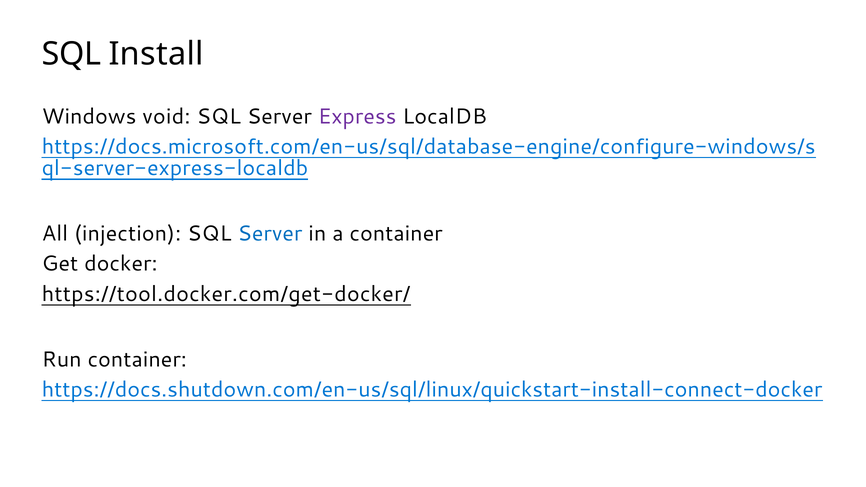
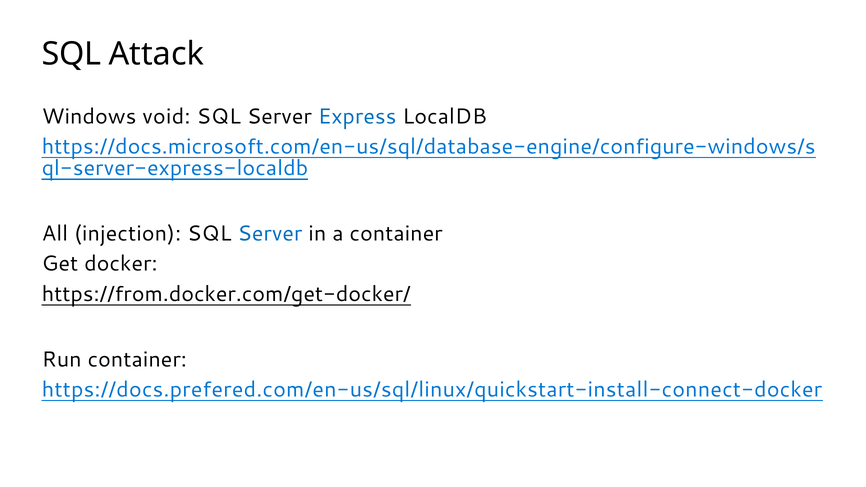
Install: Install -> Attack (156, 54)
Express colour: purple -> blue (357, 116)
https://tool.docker.com/get-docker/: https://tool.docker.com/get-docker/ -> https://from.docker.com/get-docker/ (226, 294)
https://docs.shutdown.com/en-us/sql/linux/quickstart-install-connect-docker: https://docs.shutdown.com/en-us/sql/linux/quickstart-install-connect-docker -> https://docs.prefered.com/en-us/sql/linux/quickstart-install-connect-docker (432, 390)
